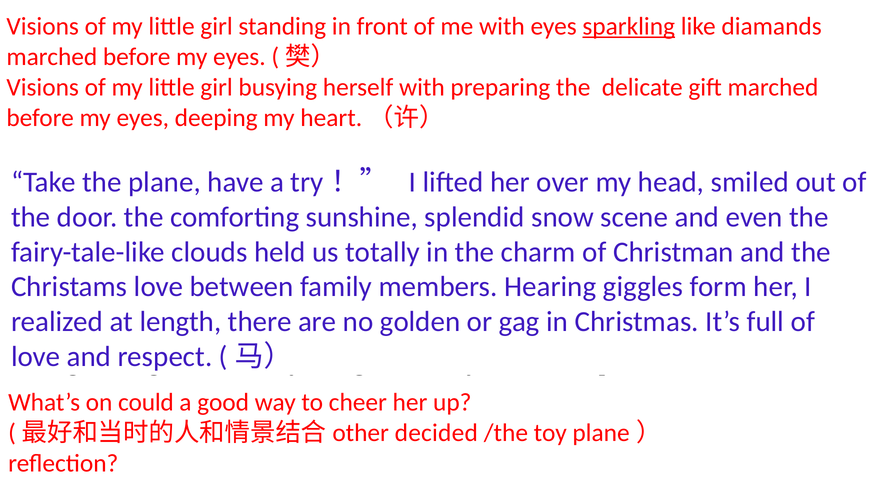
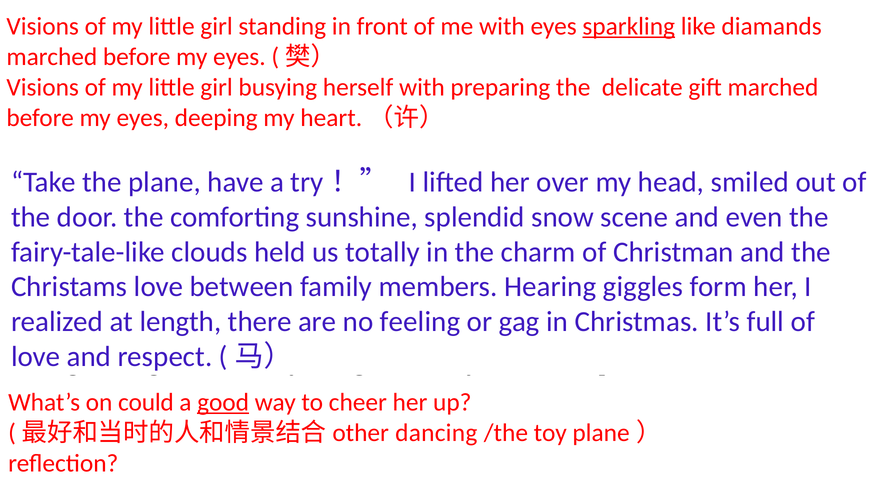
golden: golden -> feeling (420, 322)
good underline: none -> present (223, 402)
decided: decided -> dancing (436, 433)
